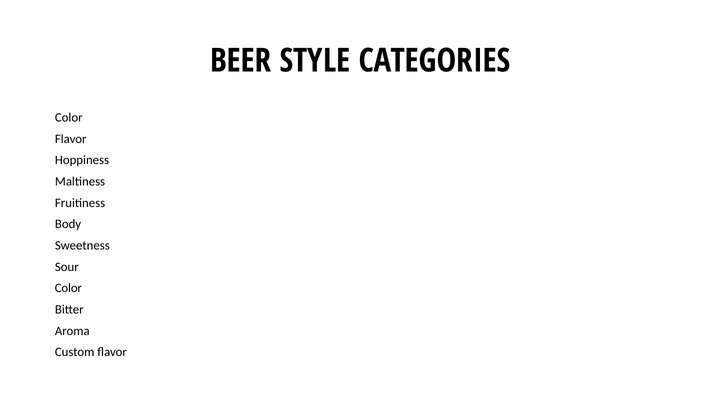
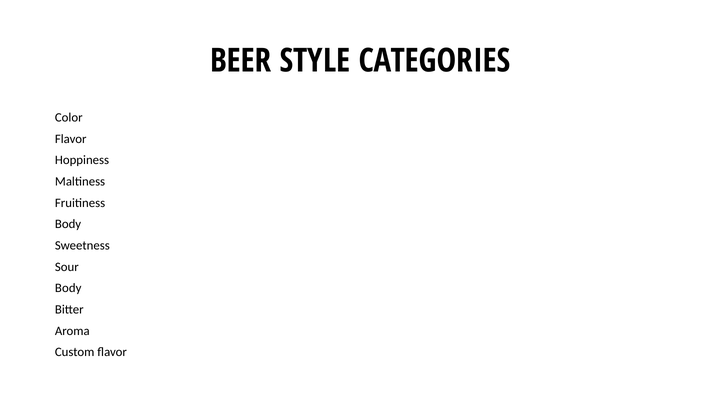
Color: Color -> Body (68, 288)
